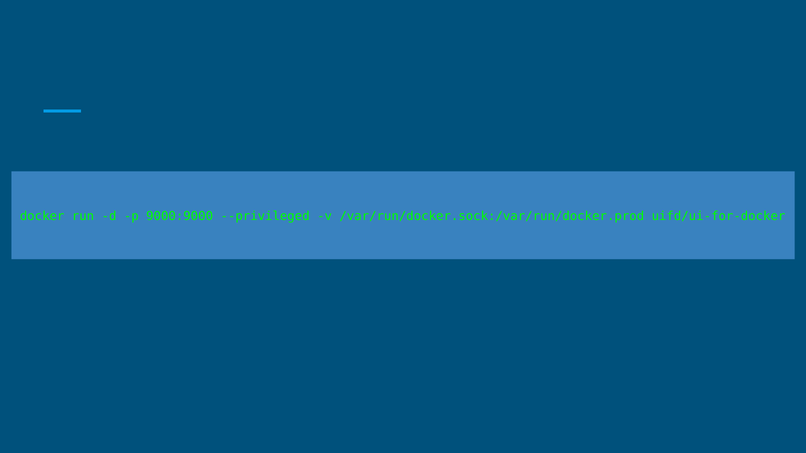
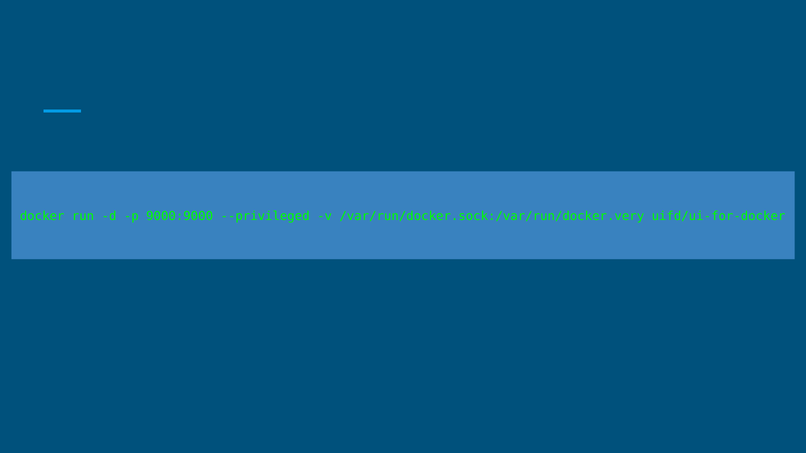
/var/run/docker.sock:/var/run/docker.prod: /var/run/docker.sock:/var/run/docker.prod -> /var/run/docker.sock:/var/run/docker.very (492, 216)
